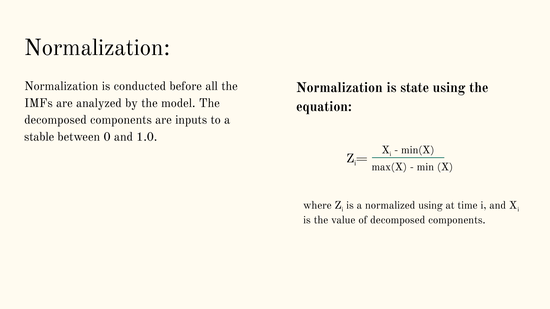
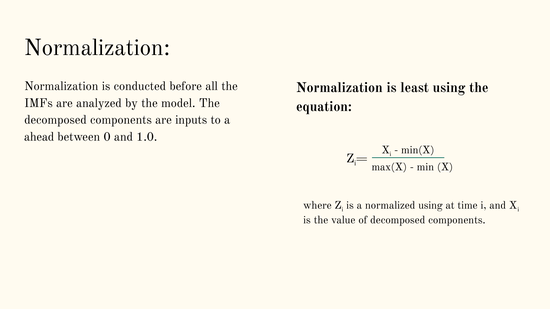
state: state -> least (415, 88)
stable: stable -> ahead (39, 137)
